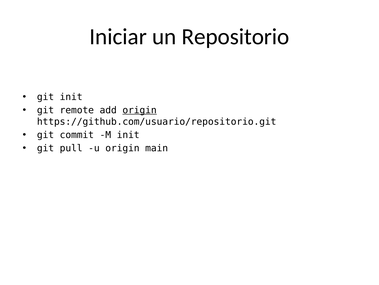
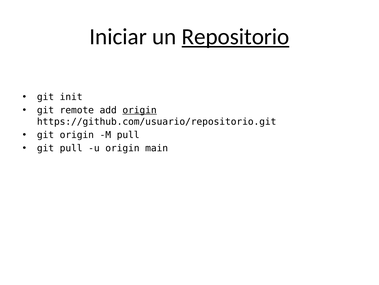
Repositorio underline: none -> present (236, 37)
git commit: commit -> origin (77, 135)
M init: init -> pull (128, 135)
